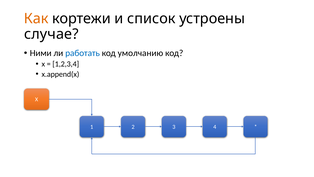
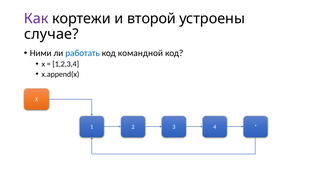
Как colour: orange -> purple (36, 19)
список: список -> второй (151, 19)
умолчанию: умолчанию -> командной (140, 53)
